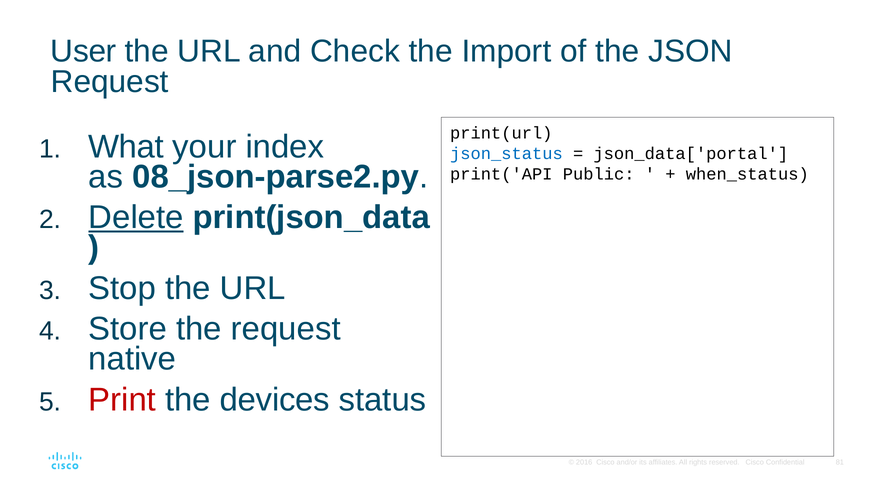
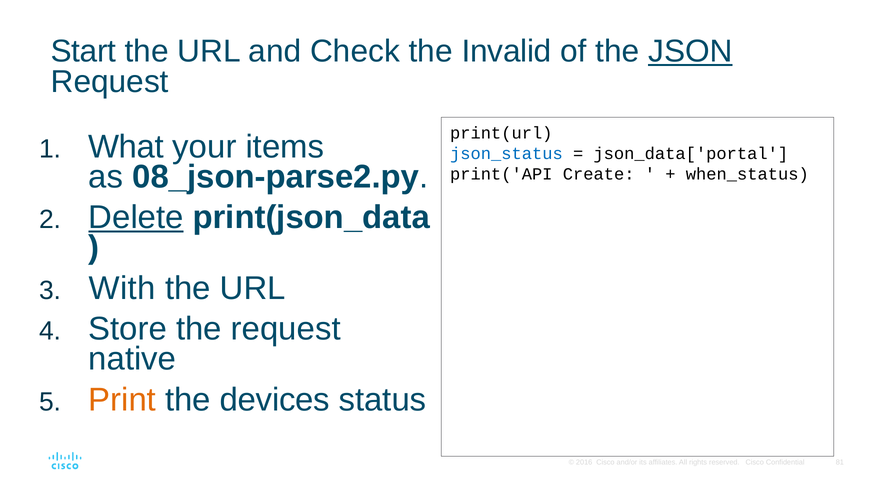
User: User -> Start (83, 51)
Import: Import -> Invalid (507, 51)
JSON underline: none -> present (690, 51)
index: index -> items (285, 147)
Public: Public -> Create (599, 174)
Stop: Stop -> With (122, 288)
Print colour: red -> orange (122, 400)
